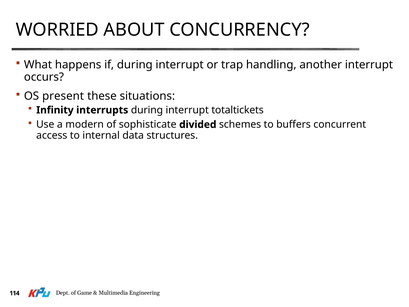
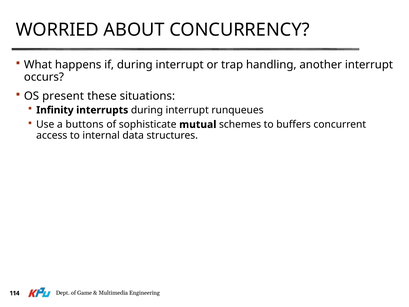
totaltickets: totaltickets -> runqueues (238, 110)
modern: modern -> buttons (85, 124)
divided: divided -> mutual (198, 124)
